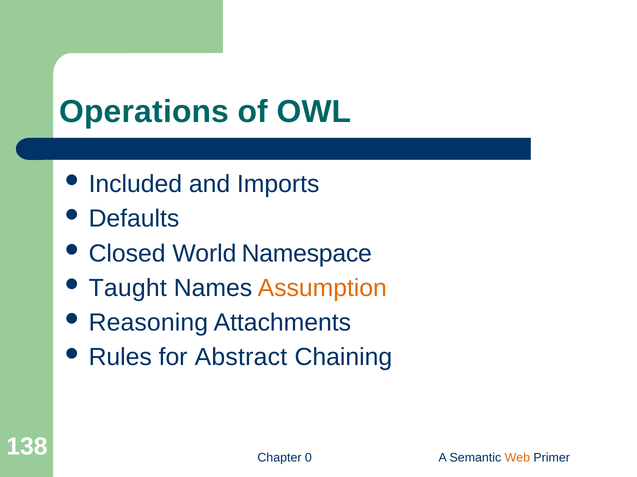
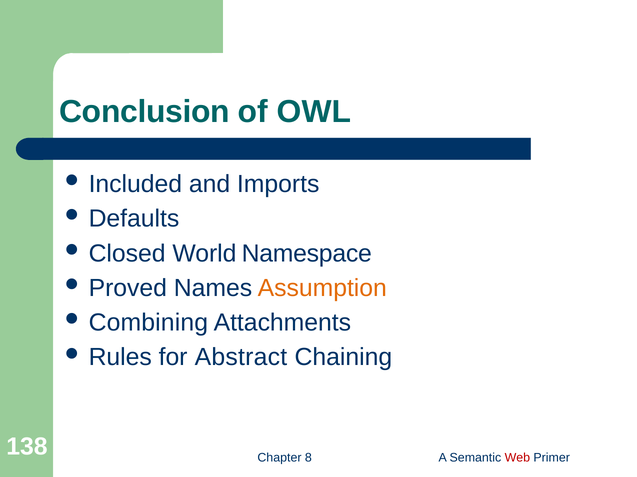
Operations: Operations -> Conclusion (144, 112)
Taught: Taught -> Proved (128, 288)
Reasoning: Reasoning -> Combining (148, 323)
0: 0 -> 8 (308, 459)
Web colour: orange -> red (517, 459)
